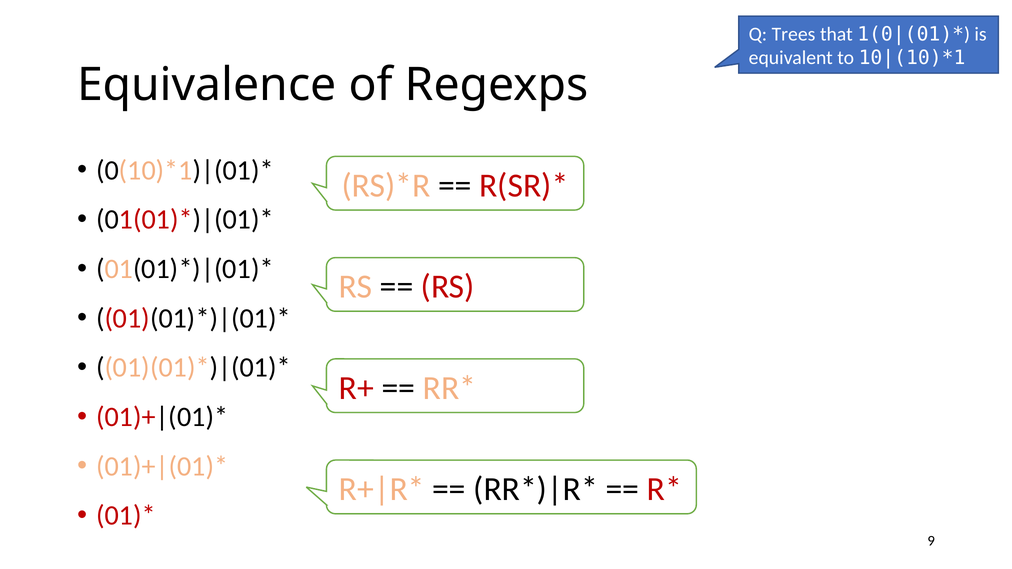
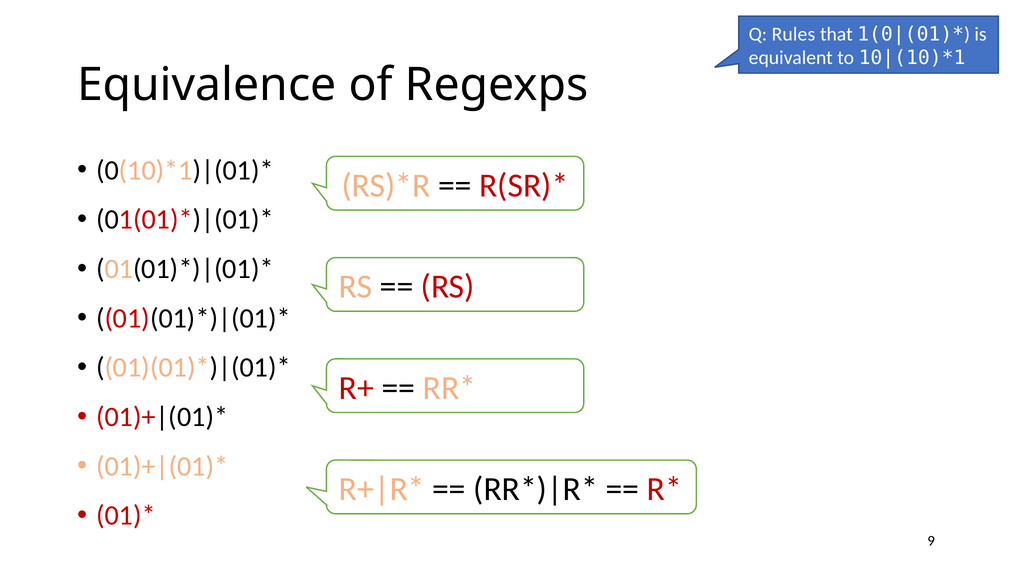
Trees: Trees -> Rules (793, 34)
